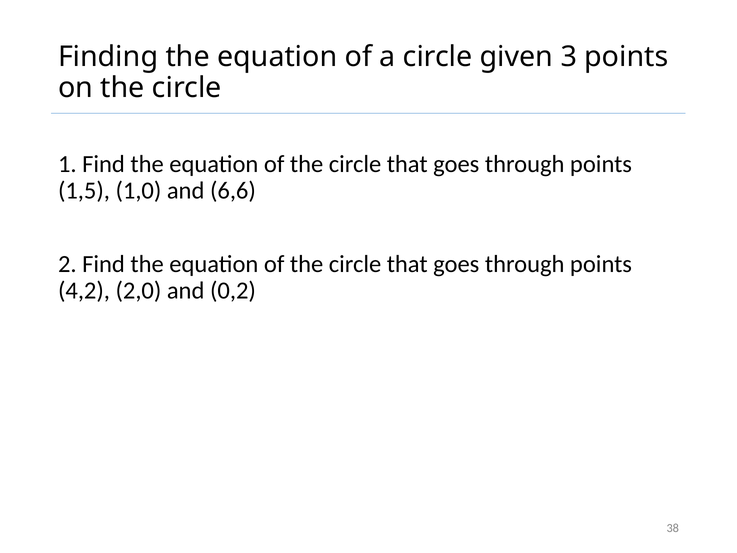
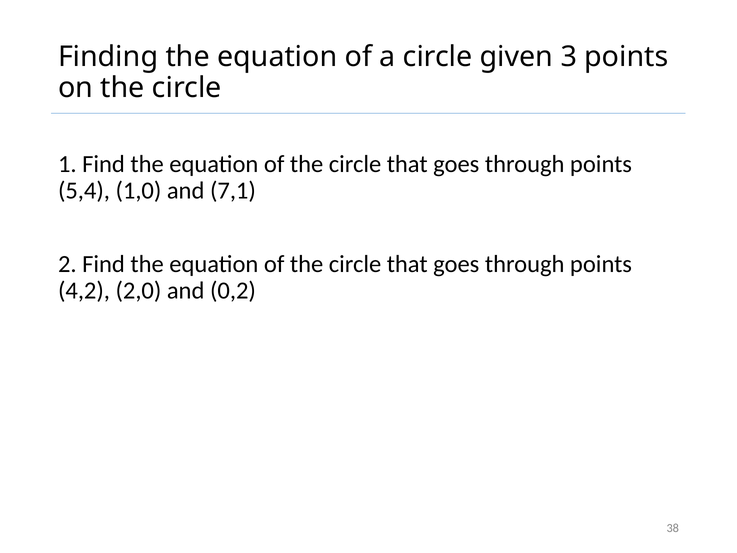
1,5: 1,5 -> 5,4 (84, 190)
6,6: 6,6 -> 7,1 (233, 190)
